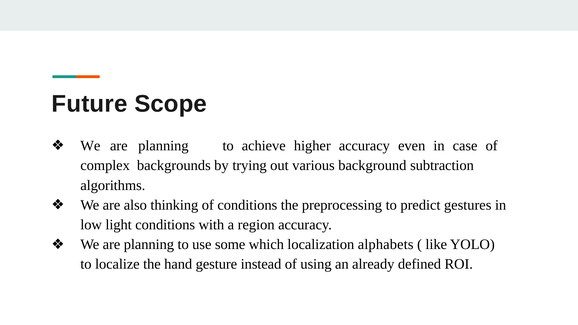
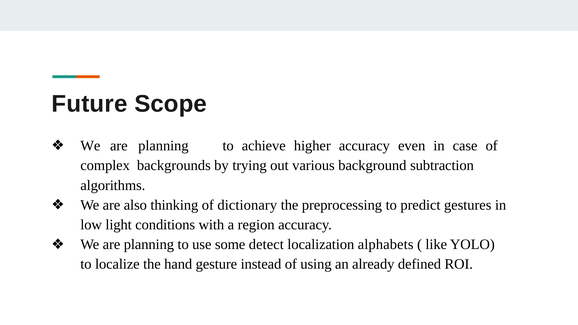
of conditions: conditions -> dictionary (247, 205)
which: which -> detect (266, 245)
